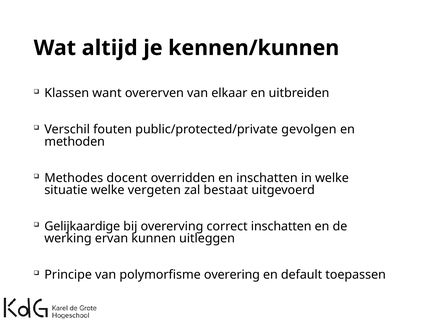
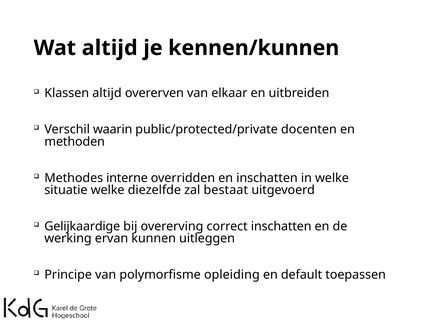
Klassen want: want -> altijd (107, 93)
fouten: fouten -> waarin (113, 129)
gevolgen: gevolgen -> docenten (309, 129)
docent: docent -> interne (127, 178)
vergeten: vergeten -> diezelfde (154, 190)
overering: overering -> opleiding (232, 275)
